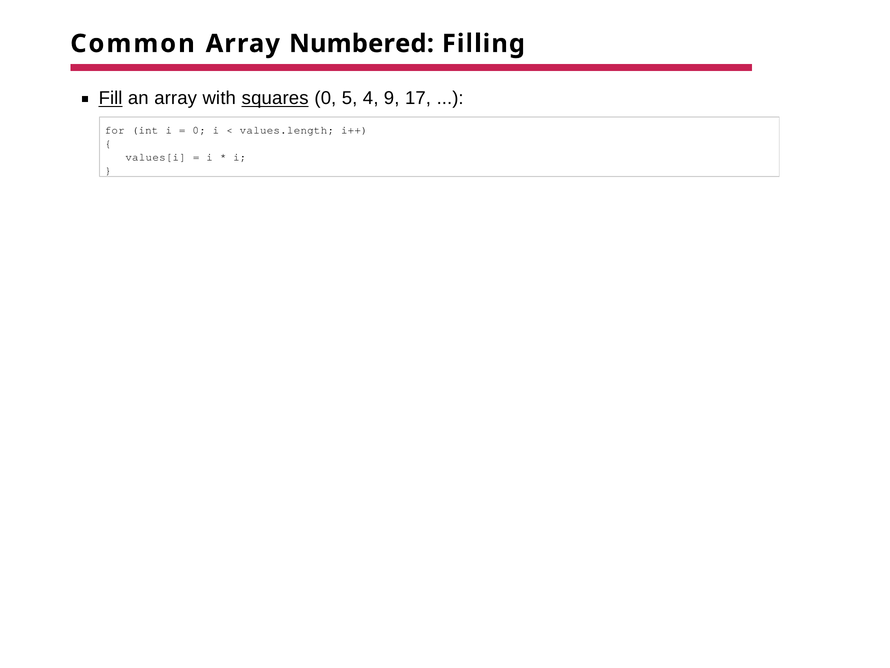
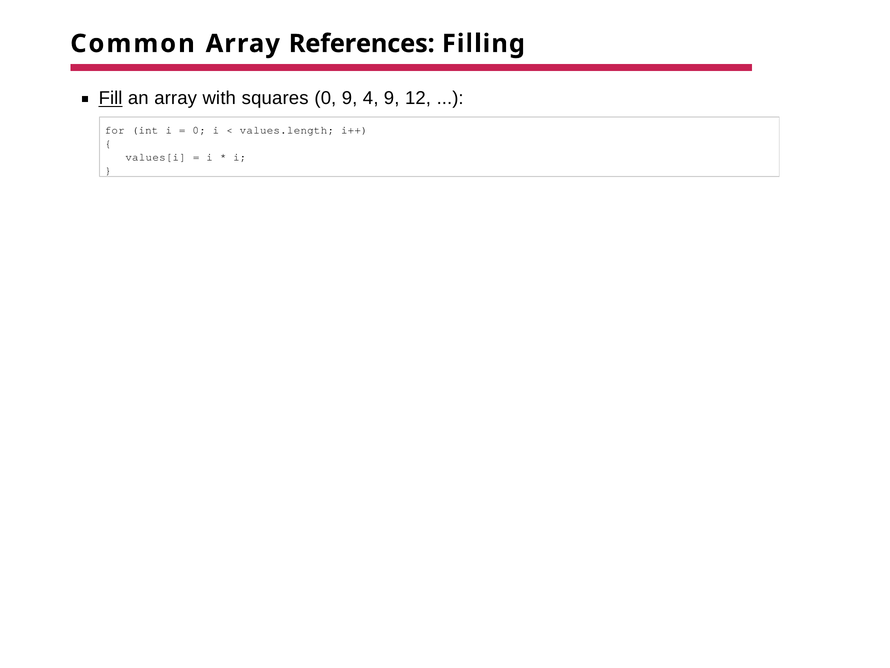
Numbered: Numbered -> References (362, 44)
squares underline: present -> none (275, 98)
0 5: 5 -> 9 (350, 98)
17: 17 -> 12 (418, 98)
